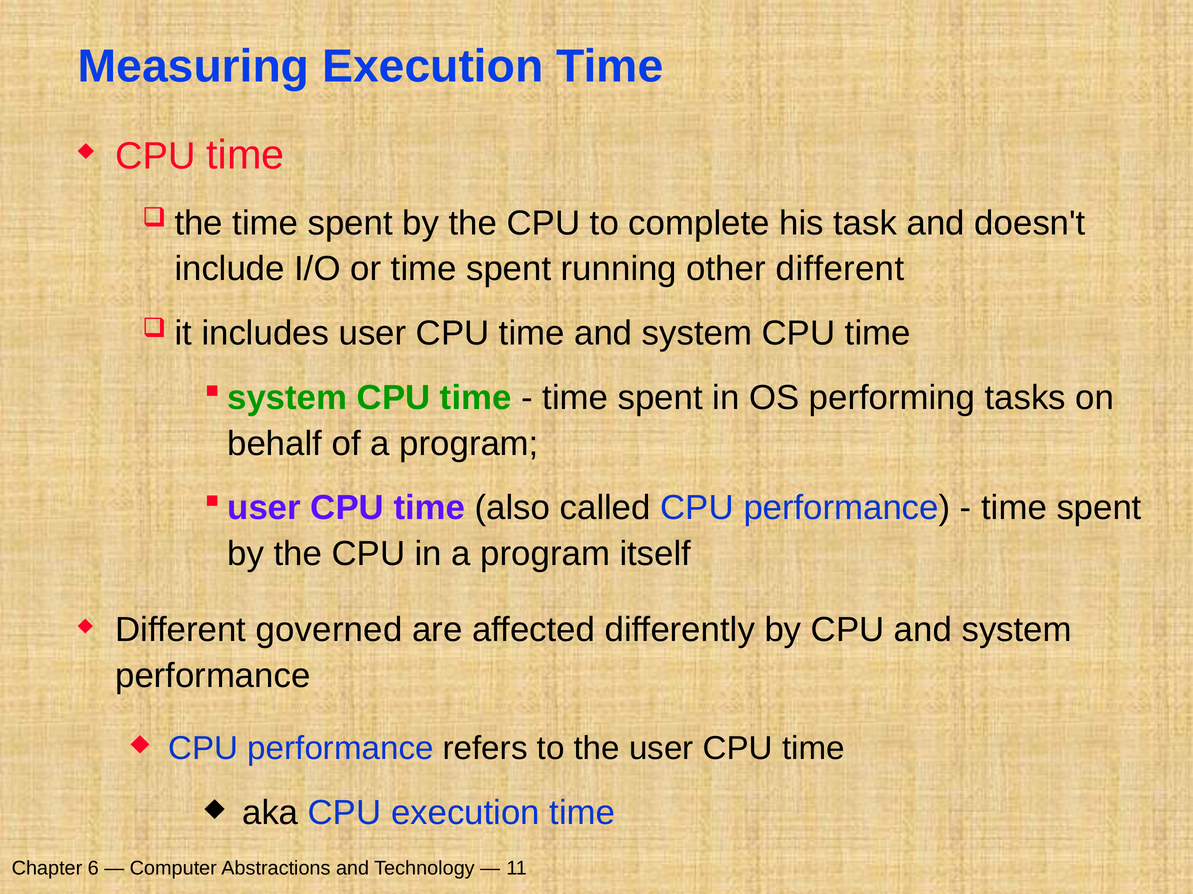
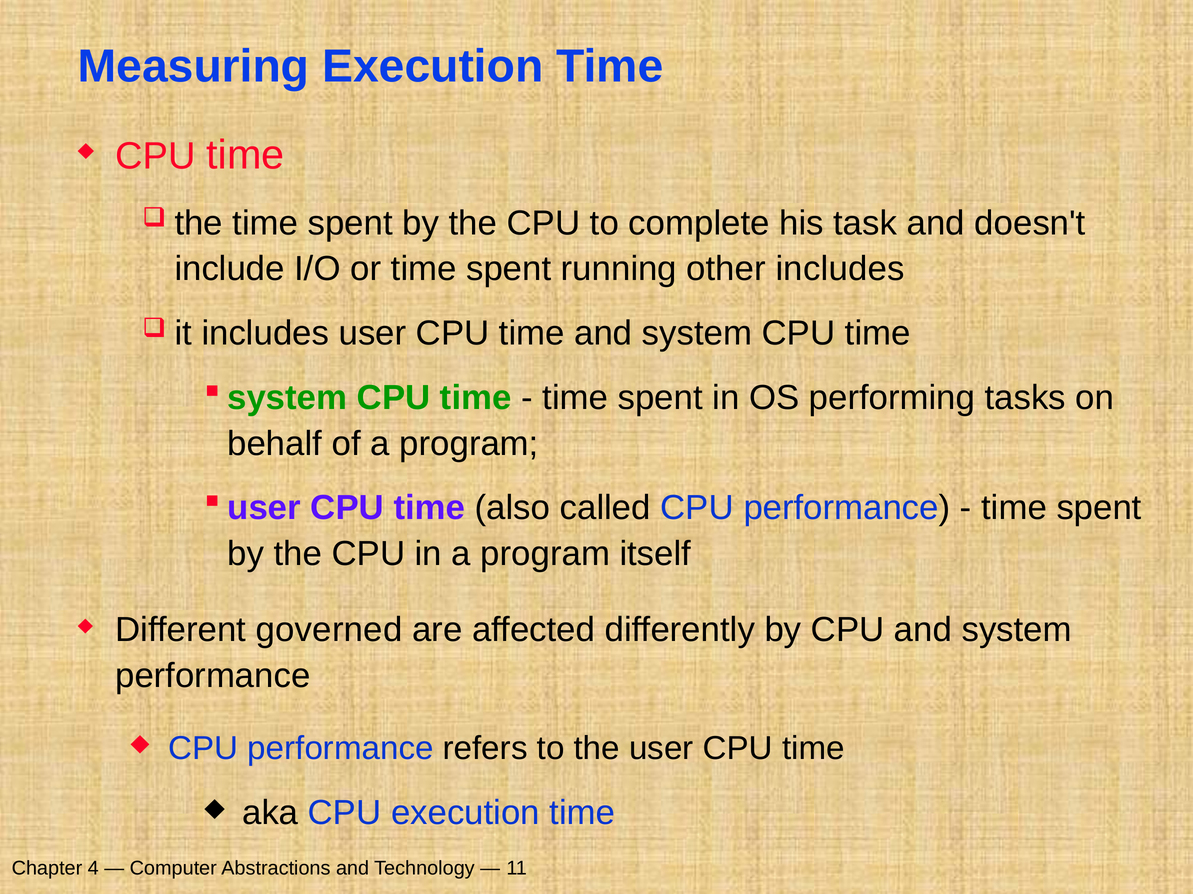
other different: different -> includes (840, 269)
6: 6 -> 4 (93, 869)
